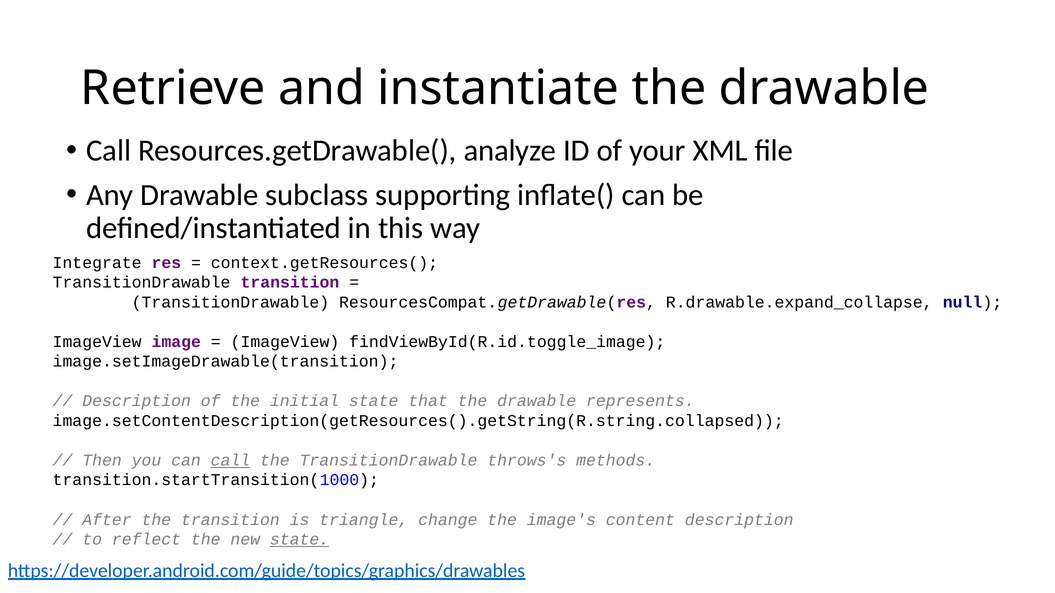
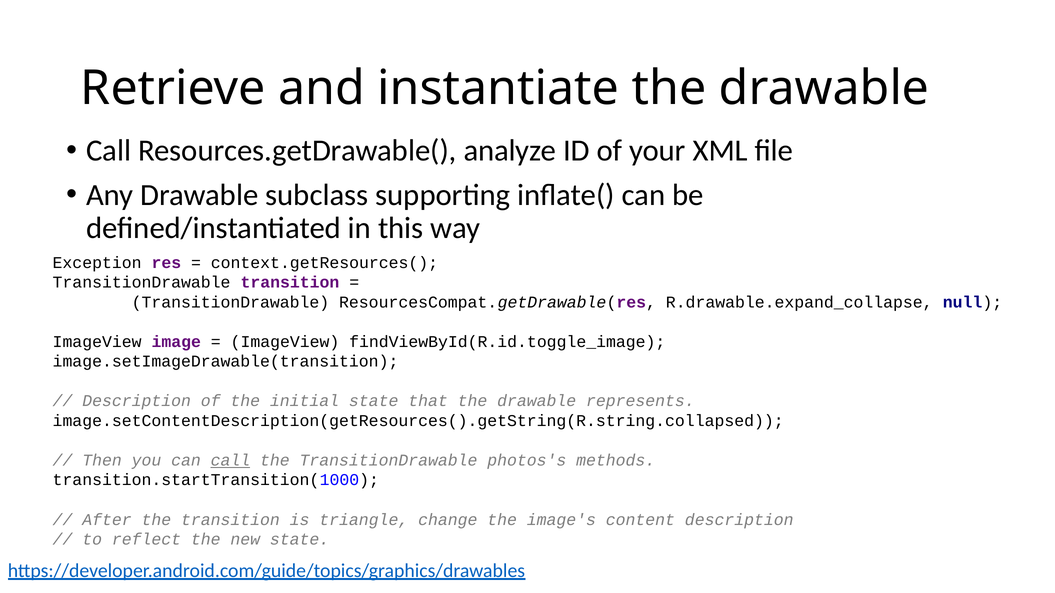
Integrate: Integrate -> Exception (97, 263)
throws's: throws's -> photos's (527, 461)
state underline: present -> none (300, 540)
